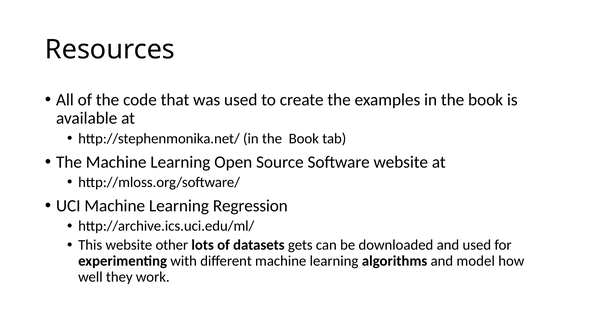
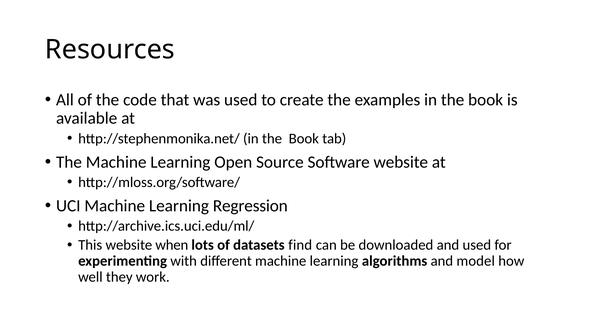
other: other -> when (172, 245)
gets: gets -> find (300, 245)
